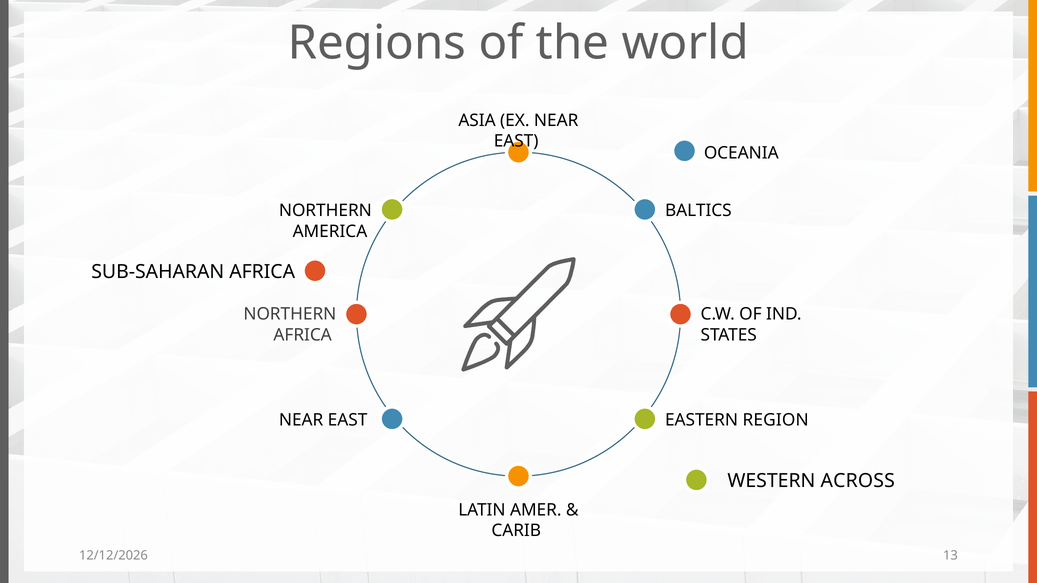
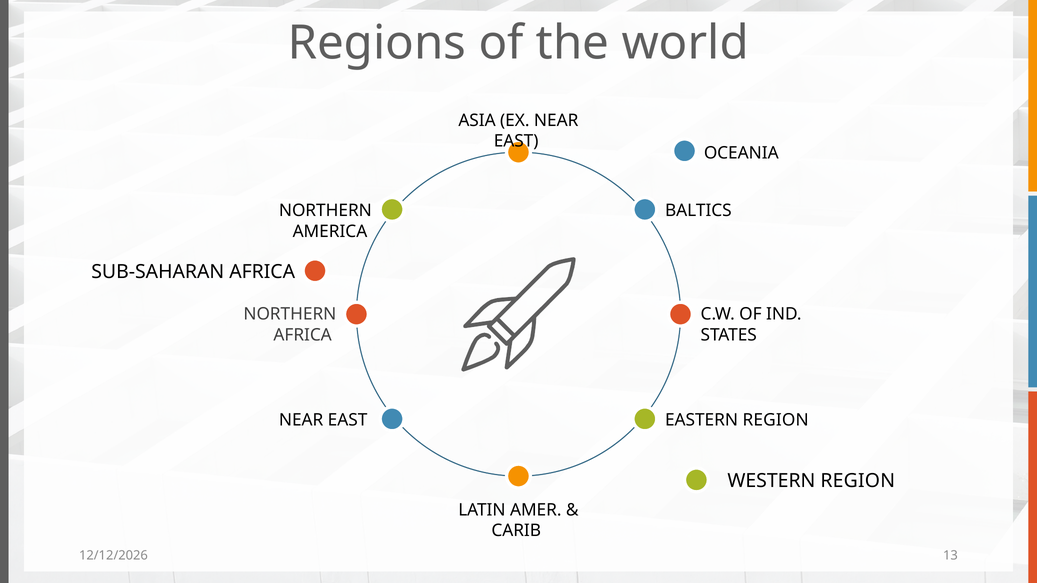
WESTERN ACROSS: ACROSS -> REGION (858, 481)
